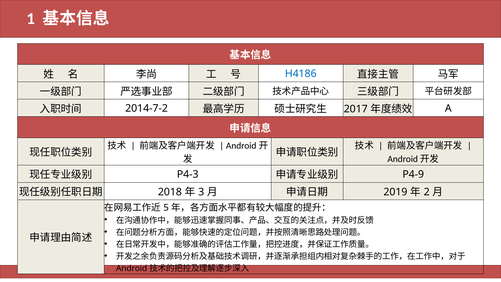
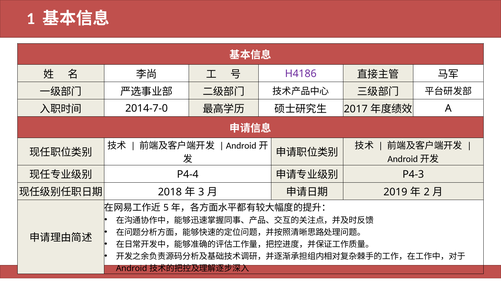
H4186 colour: blue -> purple (301, 74)
2014-7-2: 2014-7-2 -> 2014-7-0 (147, 108)
P4-3: P4-3 -> P4-4 (188, 174)
P4-9: P4-9 -> P4-3 (413, 174)
